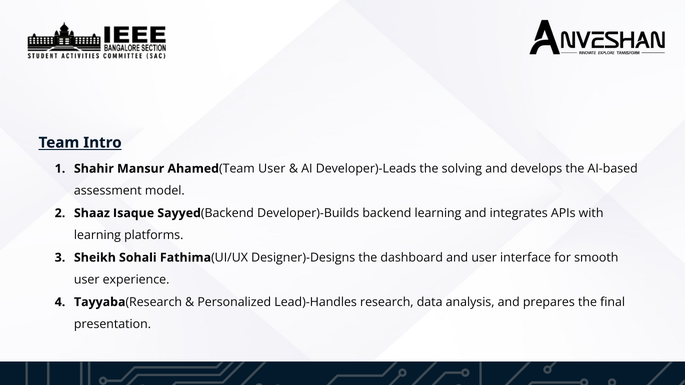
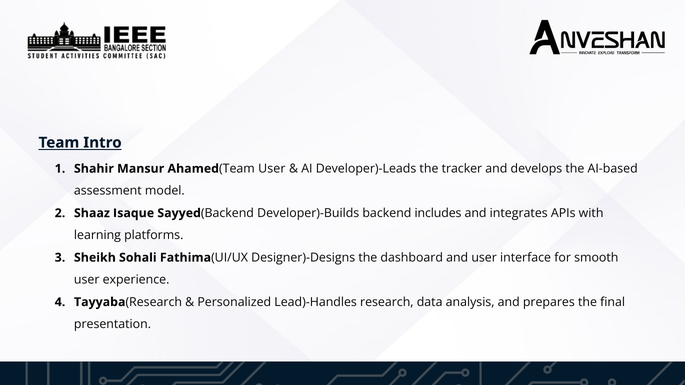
solving: solving -> tracker (462, 169)
backend learning: learning -> includes (438, 213)
